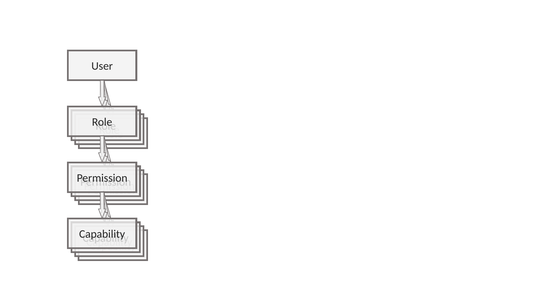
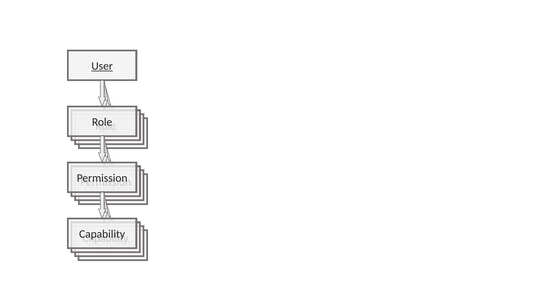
User underline: none -> present (102, 66)
